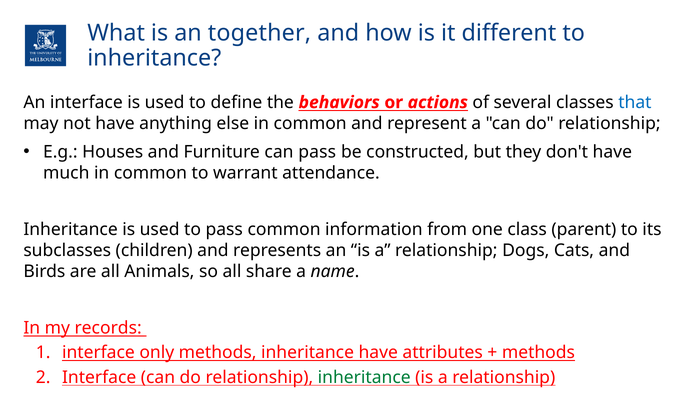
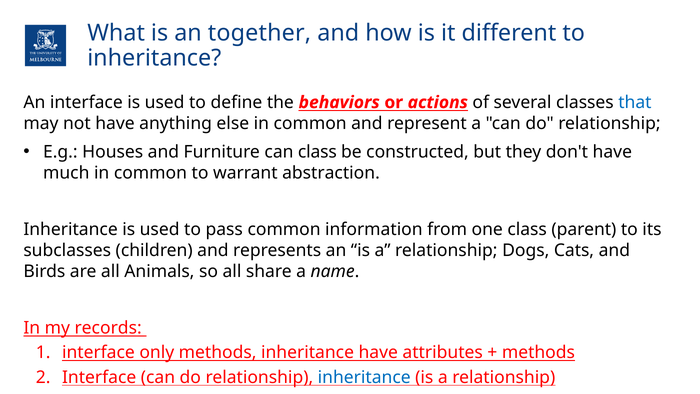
can pass: pass -> class (317, 152)
attendance: attendance -> abstraction (331, 173)
inheritance colour: green -> blue (364, 377)
